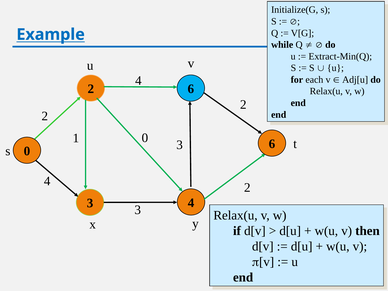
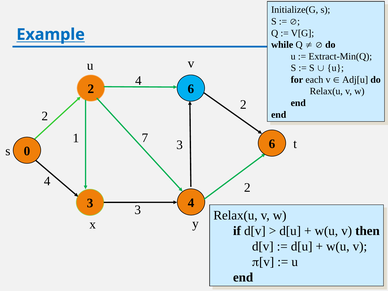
1 0: 0 -> 7 (145, 138)
